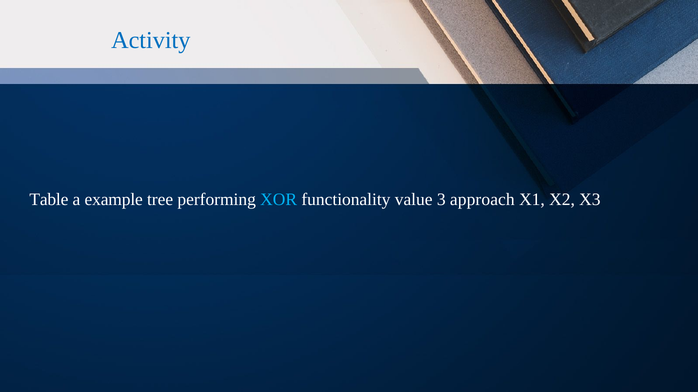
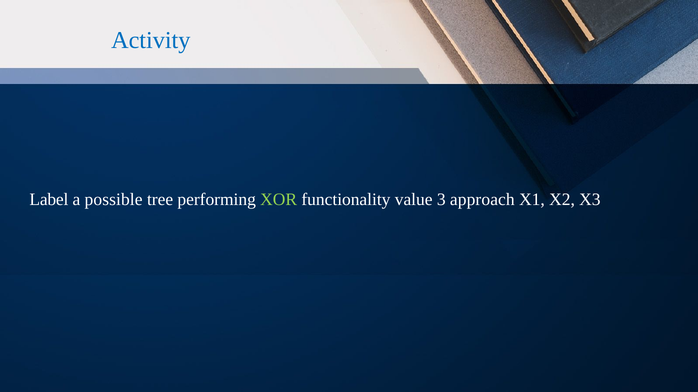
Table: Table -> Label (49, 200)
example: example -> possible (114, 200)
XOR colour: light blue -> light green (279, 200)
